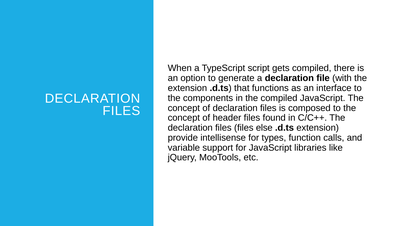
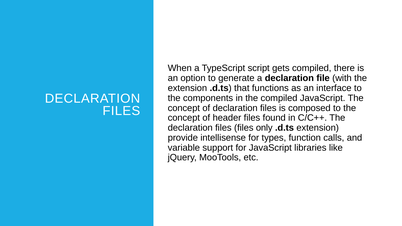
else: else -> only (264, 128)
